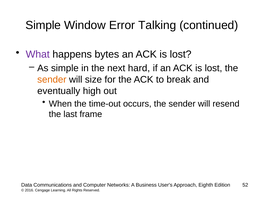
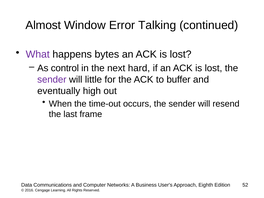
Simple: Simple -> Almost (43, 25)
As simple: simple -> control (65, 68)
sender colour: orange -> purple (52, 80)
size: size -> little (93, 80)
break: break -> buffer (179, 80)
